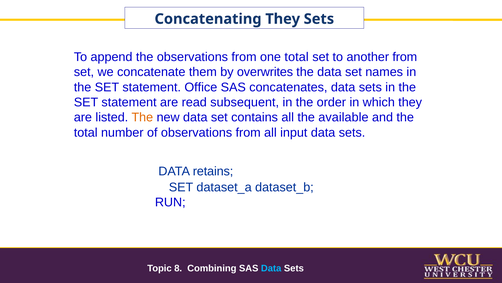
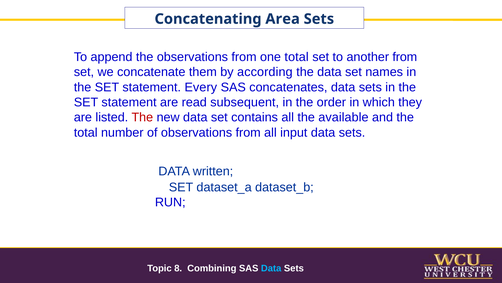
Concatenating They: They -> Area (283, 19)
overwrites: overwrites -> according (265, 72)
statement Office: Office -> Every (201, 87)
The colour: orange -> red (142, 117)
retains: retains -> written (213, 171)
